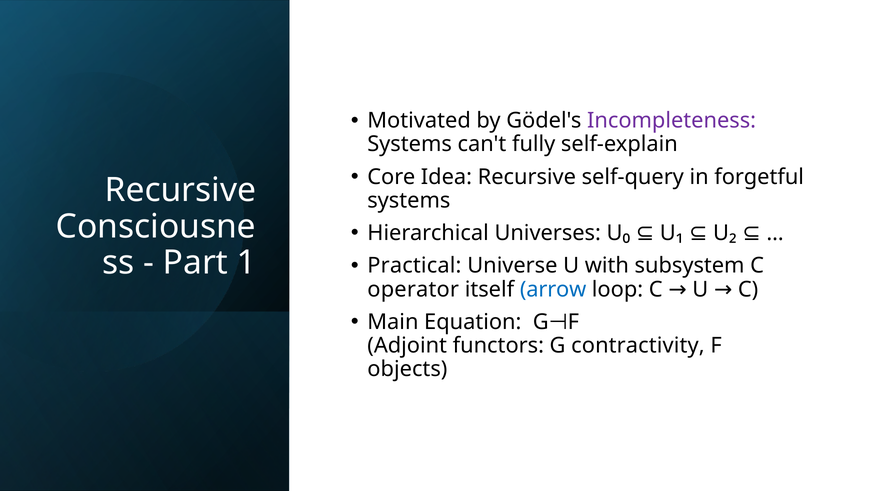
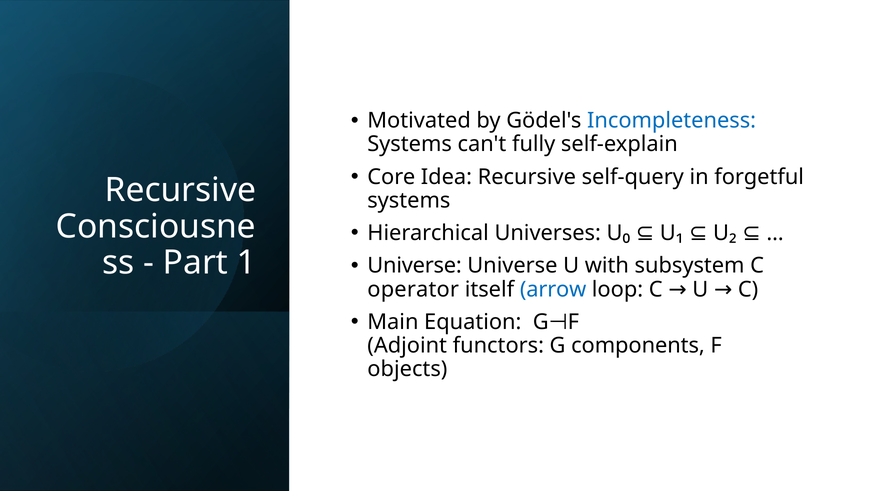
Incompleteness colour: purple -> blue (672, 121)
Practical: Practical -> Universe (415, 266)
contractivity: contractivity -> components (638, 346)
